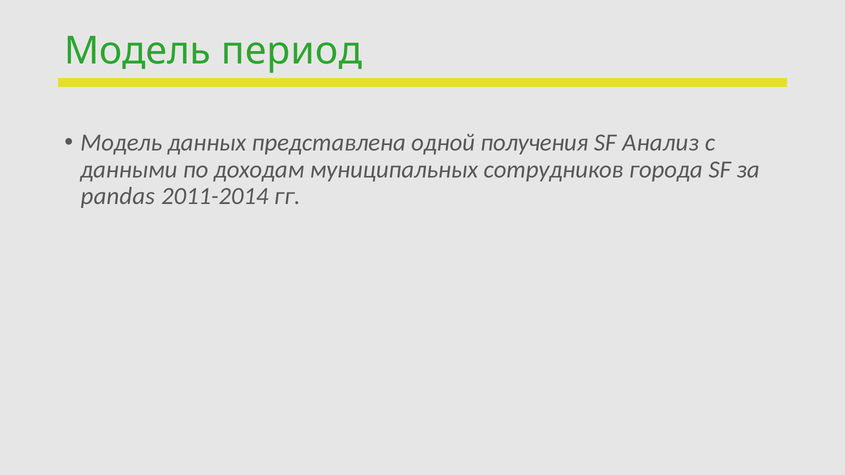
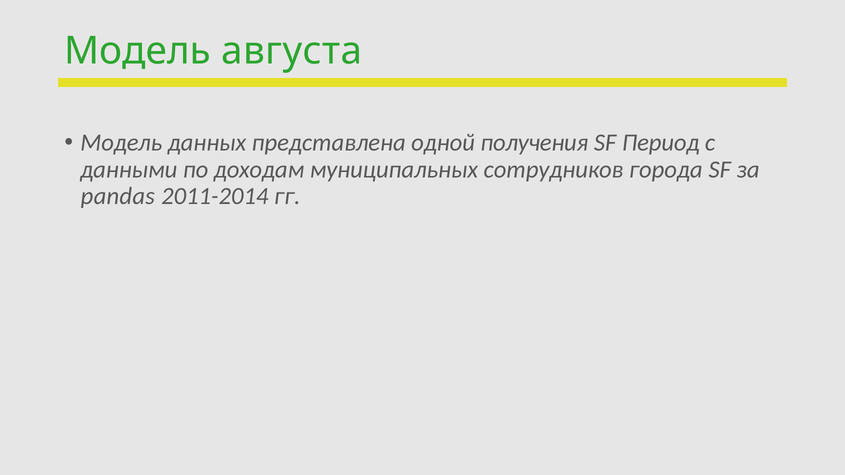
период: период -> августа (292, 51)
Анализ: Анализ -> Период (661, 143)
